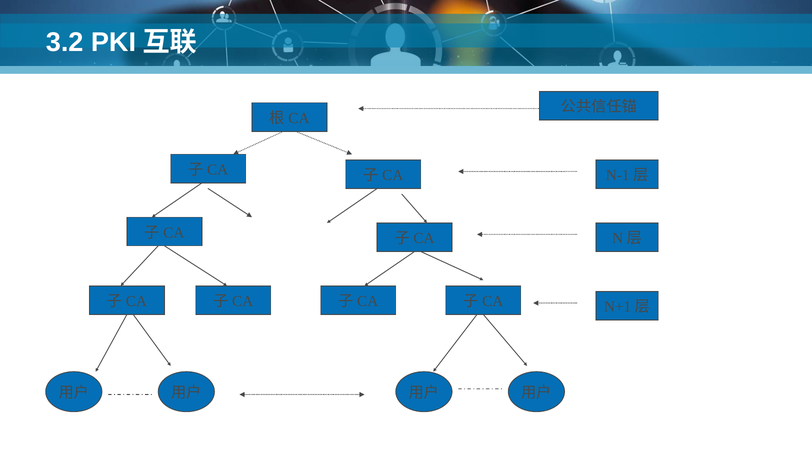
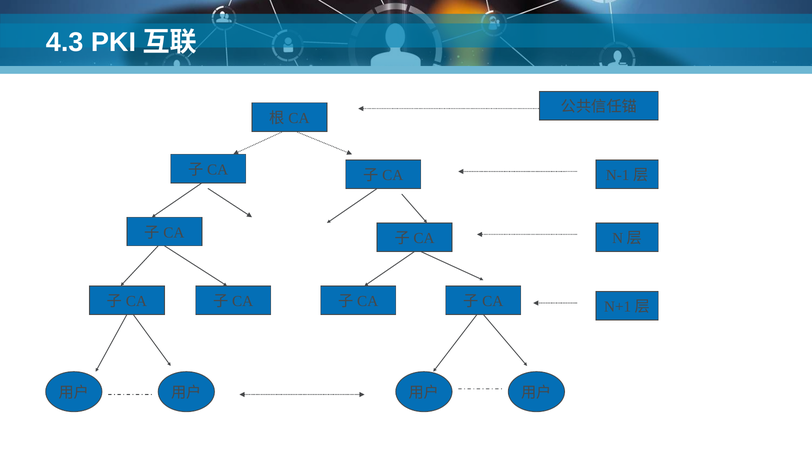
3.2: 3.2 -> 4.3 (65, 42)
